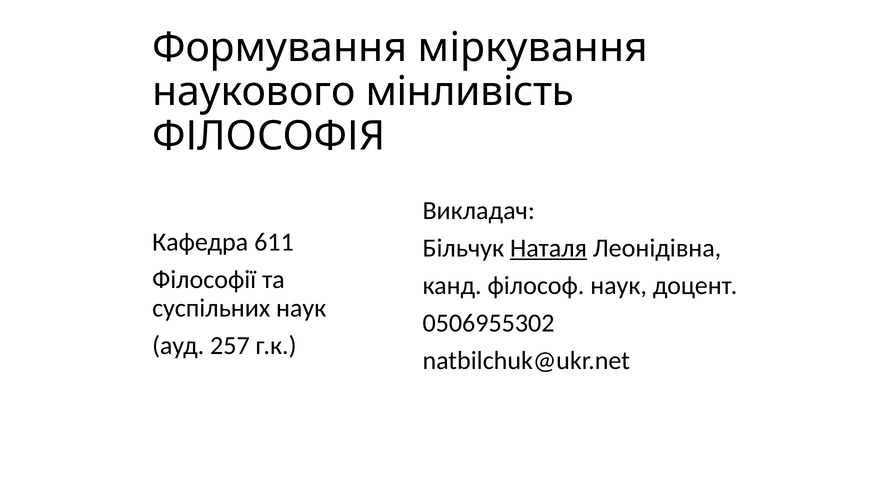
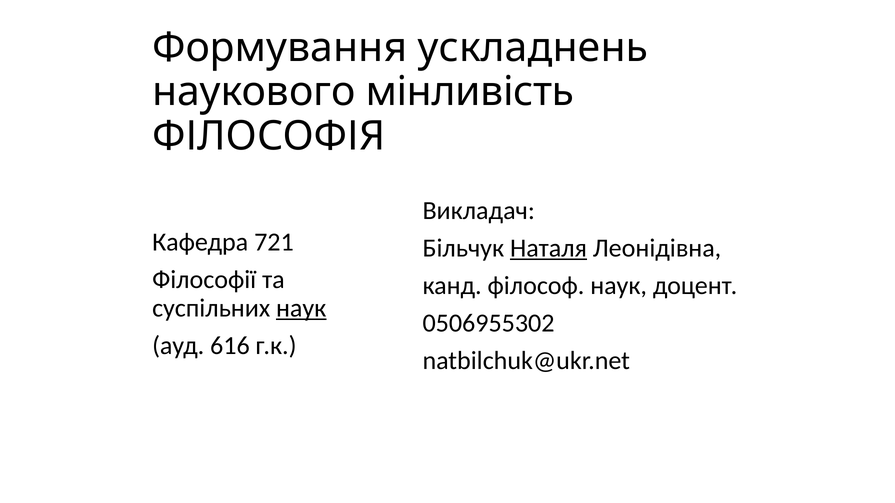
міркування: міркування -> ускладнень (533, 48)
611: 611 -> 721 (274, 243)
наук underline: none -> present (301, 308)
257: 257 -> 616 (230, 346)
